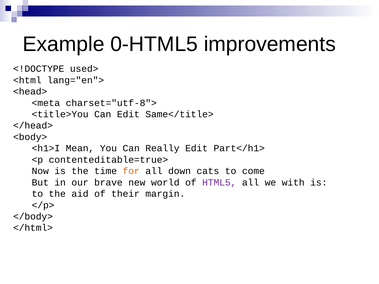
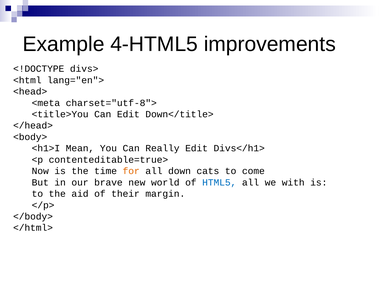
0-HTML5: 0-HTML5 -> 4-HTML5 (154, 44)
used>: used> -> divs> (84, 69)
Same</title>: Same</title> -> Down</title> (180, 114)
Part</h1>: Part</h1> -> Divs</h1> (239, 148)
HTML5 colour: purple -> blue (219, 183)
